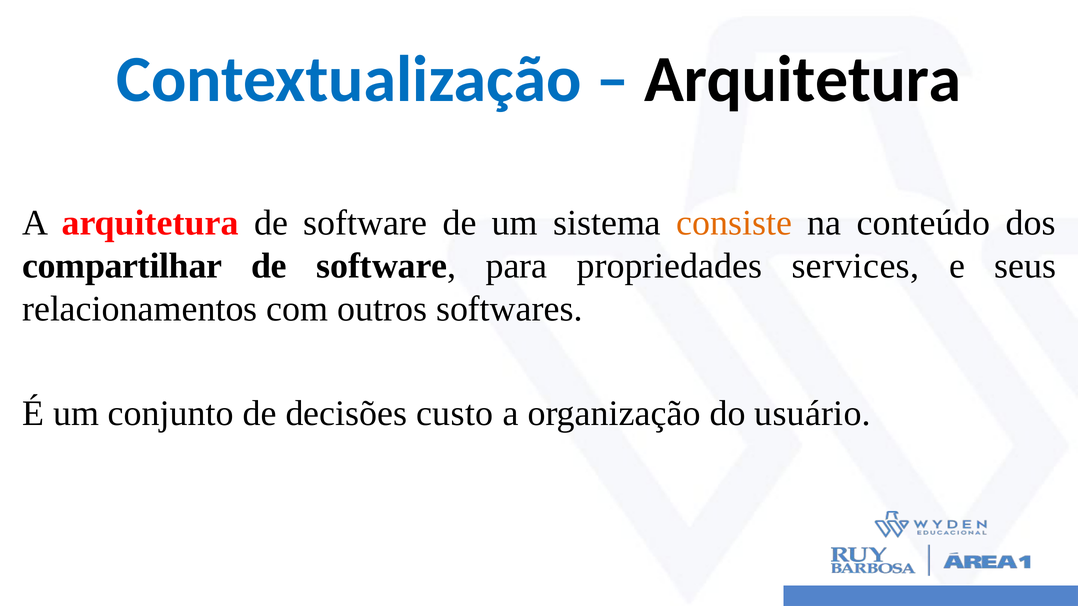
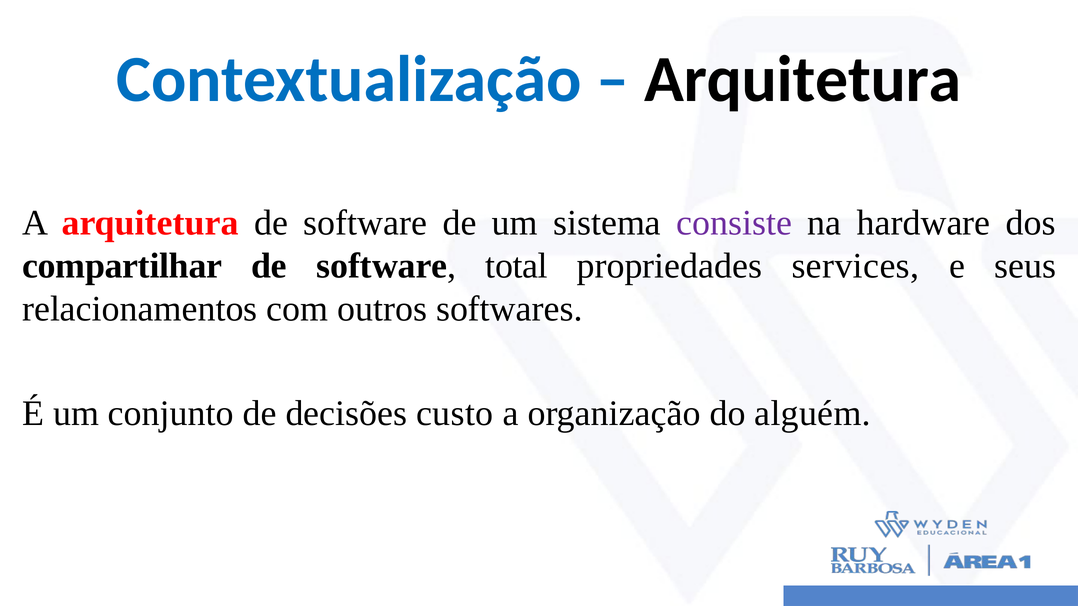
consiste colour: orange -> purple (734, 223)
conteúdo: conteúdo -> hardware (924, 223)
para: para -> total (517, 266)
usuário: usuário -> alguém (813, 414)
